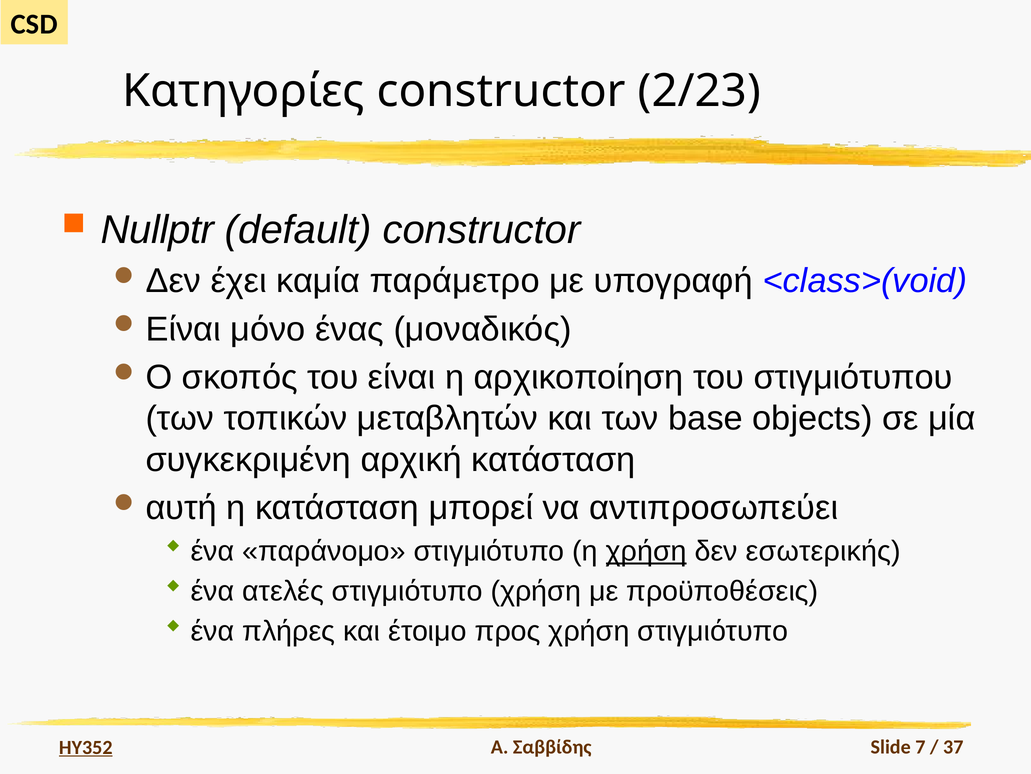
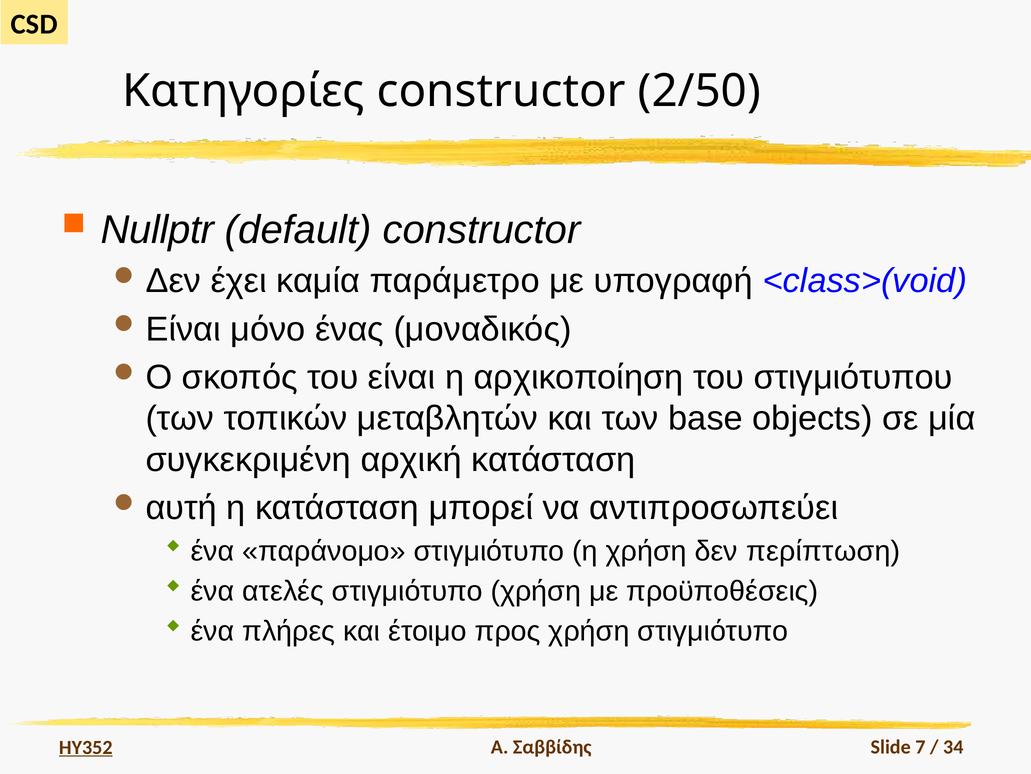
2/23: 2/23 -> 2/50 (699, 91)
χρήση underline: present -> none (646, 551)
εσωτερικής: εσωτερικής -> περίπτωση (823, 551)
37: 37 -> 34 (953, 746)
